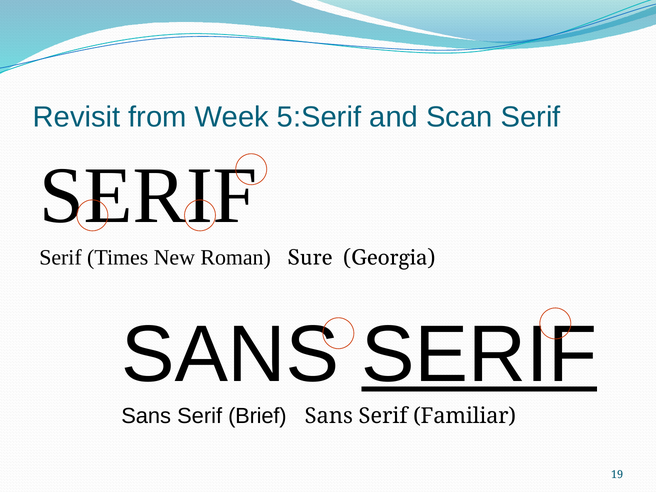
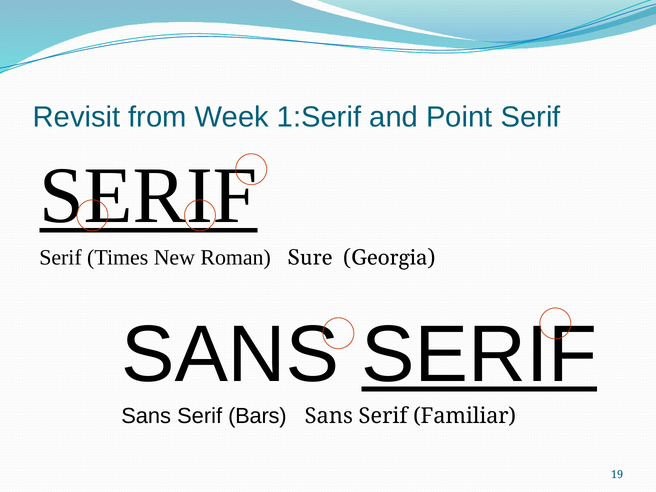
5:Serif: 5:Serif -> 1:Serif (319, 117)
Scan: Scan -> Point (459, 117)
SERIF underline: none -> present (148, 196)
Brief: Brief -> Bars (257, 416)
